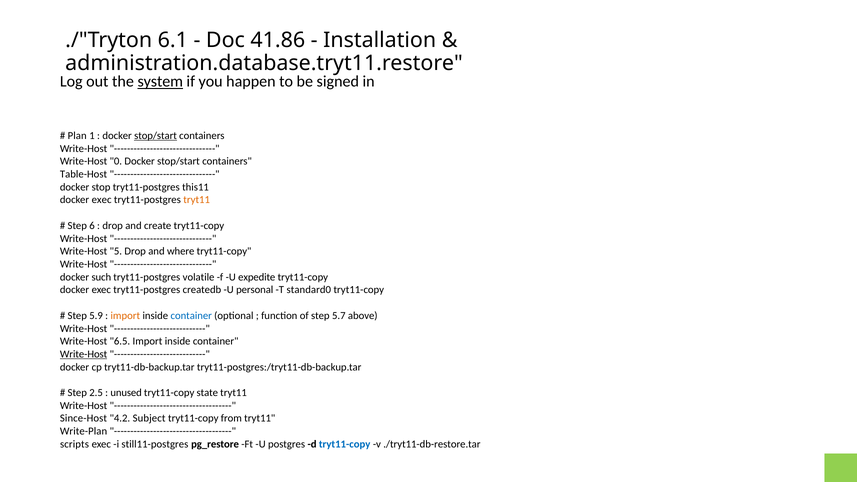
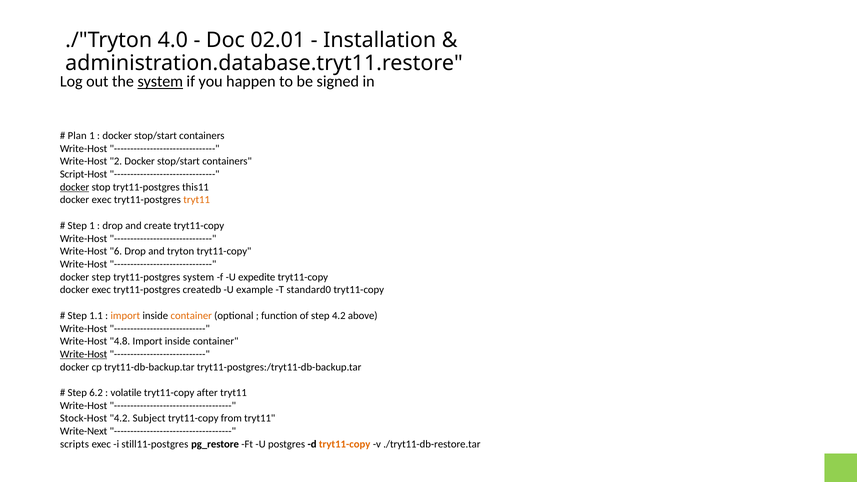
6.1: 6.1 -> 4.0 (173, 40)
41.86: 41.86 -> 02.01 (278, 40)
stop/start underline: present -> none (156, 136)
0: 0 -> 2 (116, 161)
Table-Host: Table-Host -> Script-Host (84, 174)
docker underline: none -> present (75, 187)
Step 6: 6 -> 1 (92, 226)
5: 5 -> 6 (116, 251)
where: where -> tryton (181, 251)
docker such: such -> step (101, 277)
tryt11-postgres volatile: volatile -> system (199, 277)
personal: personal -> example (255, 290)
5.9: 5.9 -> 1.1 (96, 316)
container colour: blue -> orange (191, 316)
step 5.7: 5.7 -> 4.2 (339, 316)
6.5: 6.5 -> 4.8 (120, 341)
2.5: 2.5 -> 6.2 (96, 393)
unused: unused -> volatile (126, 393)
state: state -> after (207, 393)
Since-Host: Since-Host -> Stock-Host (84, 419)
Write-Plan: Write-Plan -> Write-Next (84, 431)
tryt11-copy colour: blue -> orange (345, 444)
